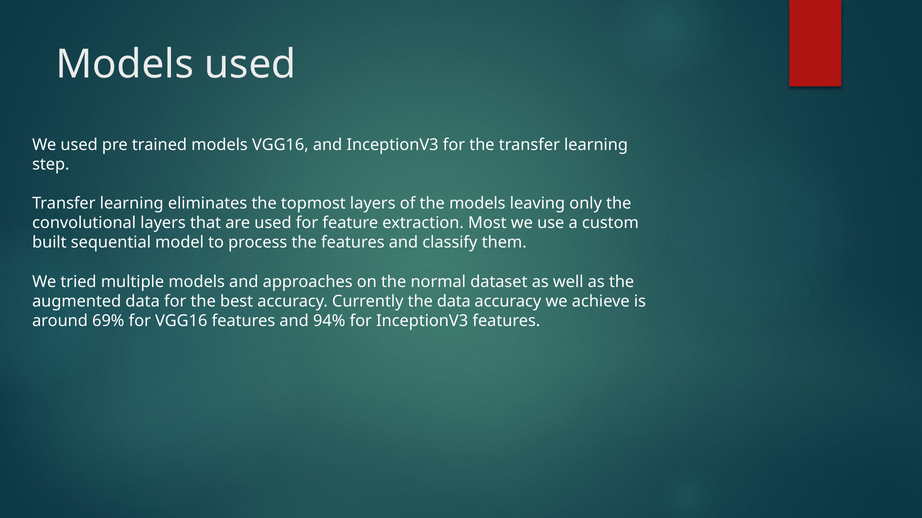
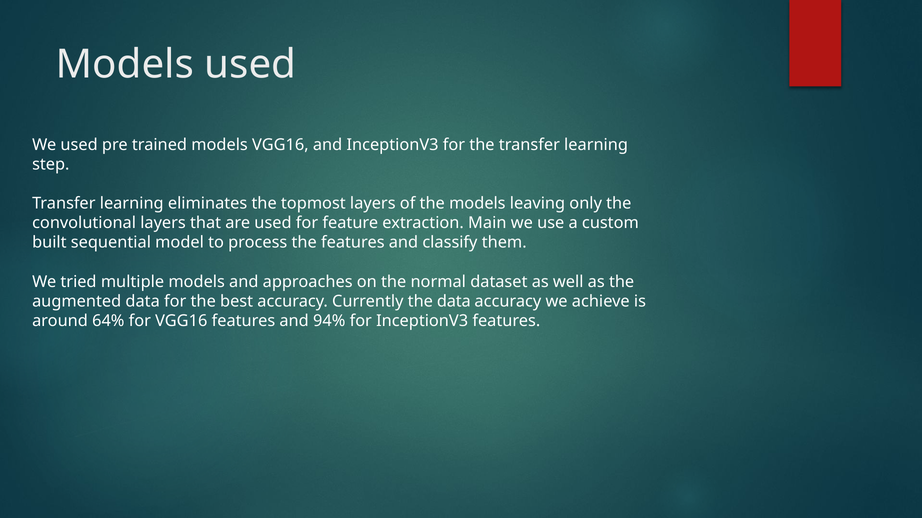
Most: Most -> Main (487, 223)
69%: 69% -> 64% (108, 321)
